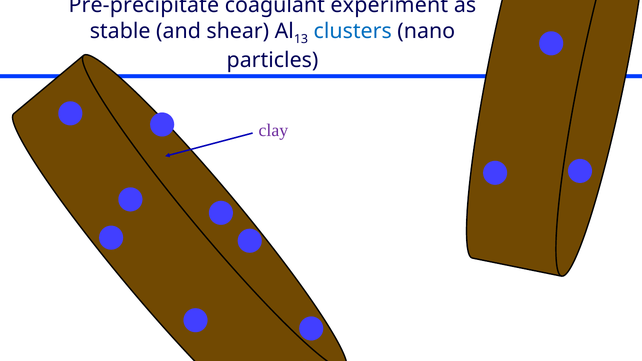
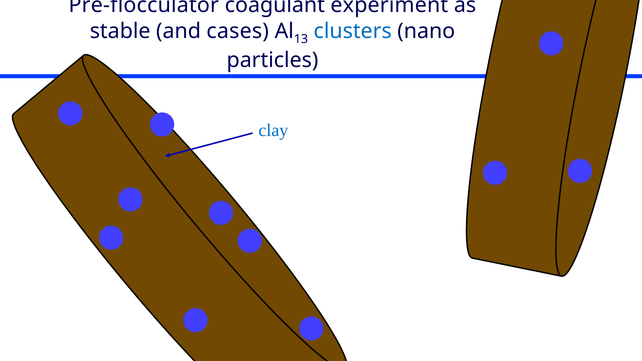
Pre-precipitate: Pre-precipitate -> Pre-flocculator (144, 5)
shear: shear -> cases (238, 31)
clay colour: purple -> blue (273, 131)
